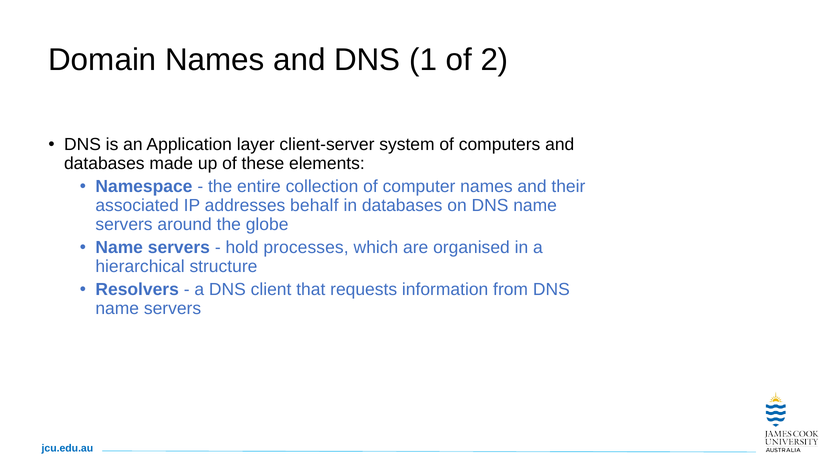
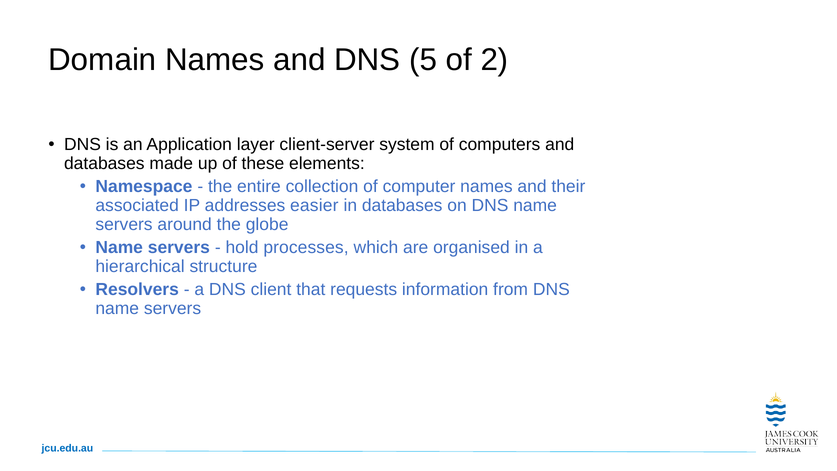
1: 1 -> 5 (423, 60)
behalf: behalf -> easier (314, 205)
